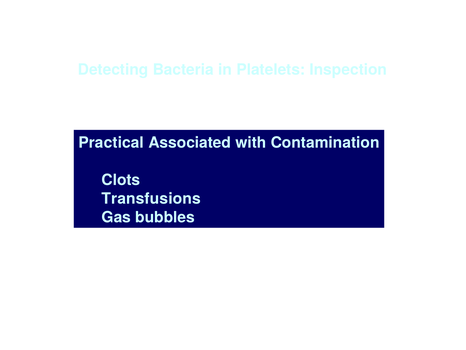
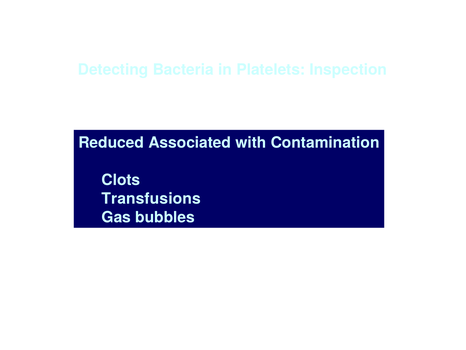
Practical: Practical -> Reduced (111, 142)
